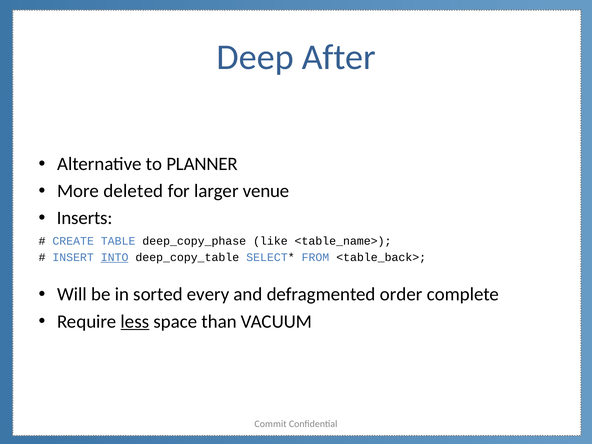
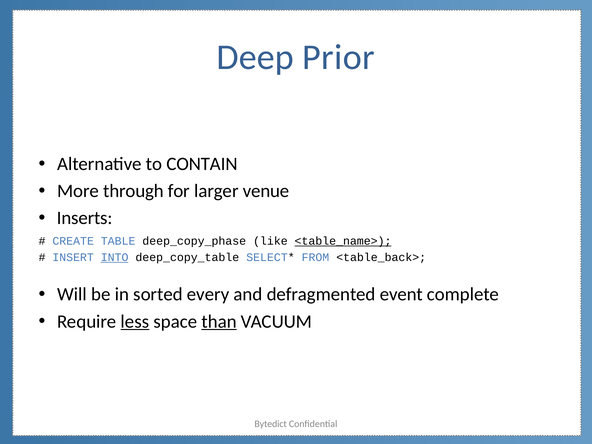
After: After -> Prior (338, 57)
PLANNER: PLANNER -> CONTAIN (202, 164)
deleted: deleted -> through (133, 191)
<table_name> underline: none -> present (343, 241)
order: order -> event (401, 294)
than underline: none -> present (219, 321)
Commit: Commit -> Bytedict (271, 424)
